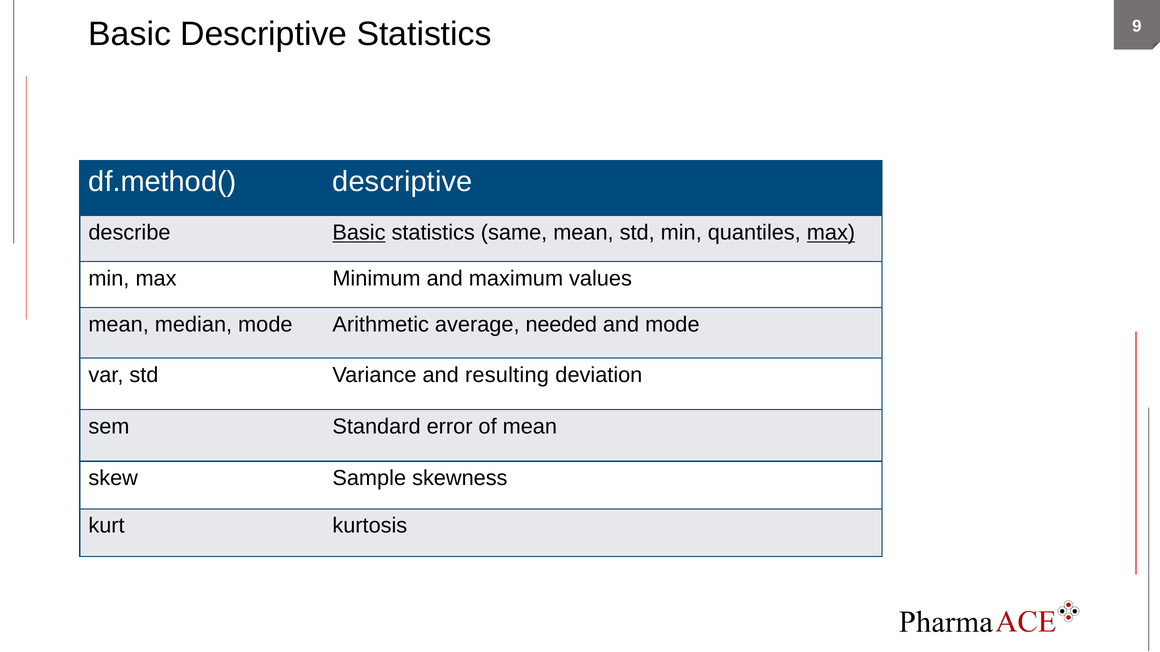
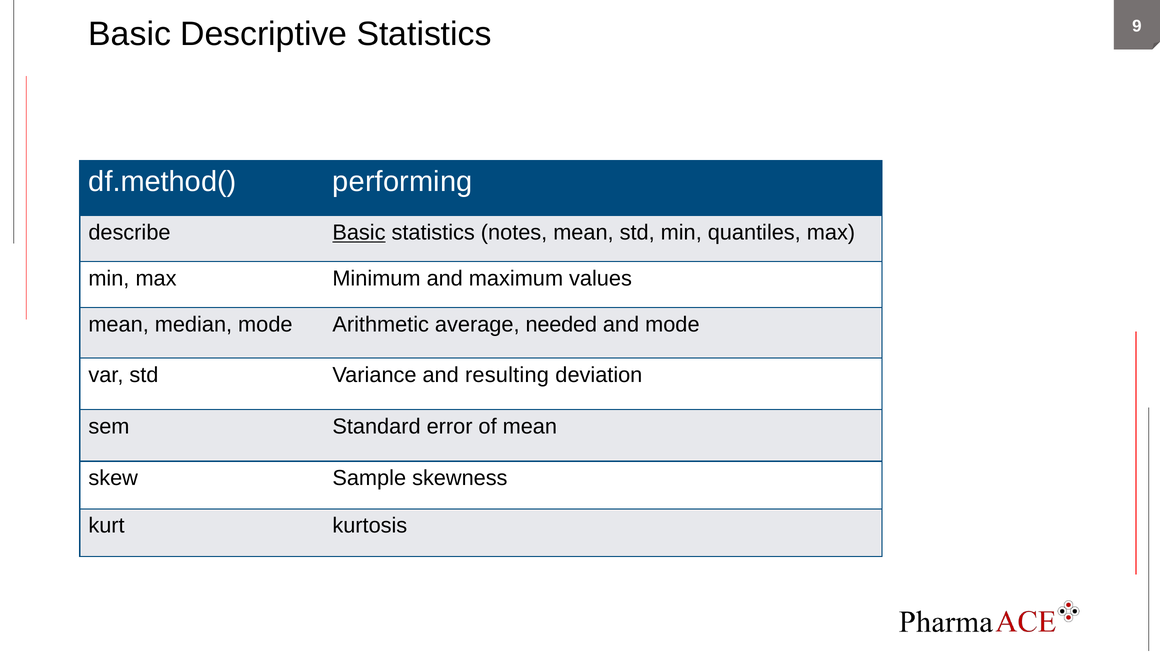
df.method( descriptive: descriptive -> performing (402, 182)
same: same -> notes (514, 233)
max underline: present -> none (831, 233)
